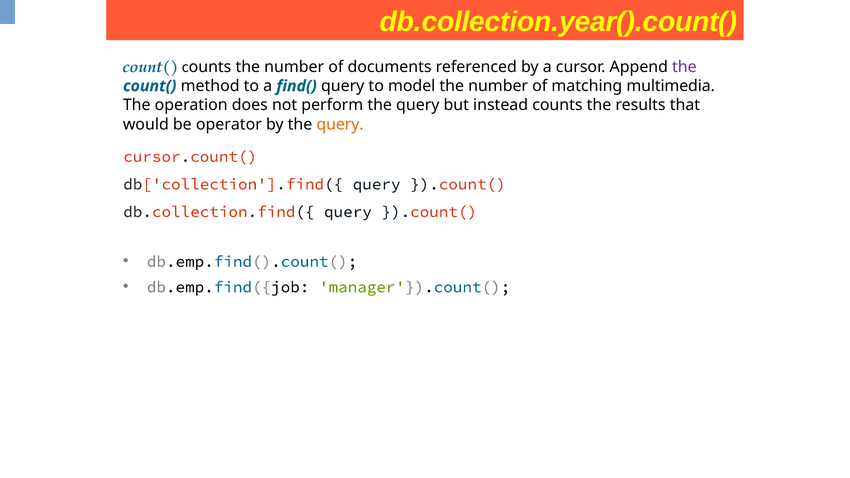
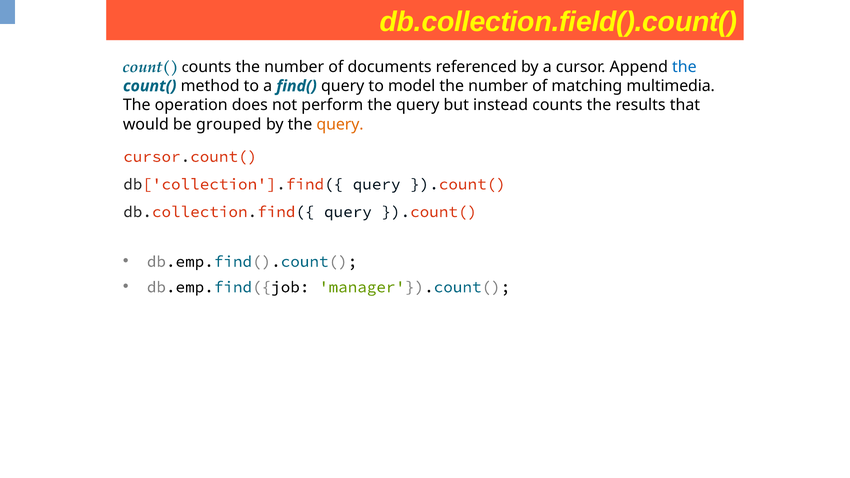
db.collection.year().count(: db.collection.year().count( -> db.collection.field().count( (558, 22)
the colour: purple -> blue (684, 67)
operator: operator -> grouped (229, 124)
